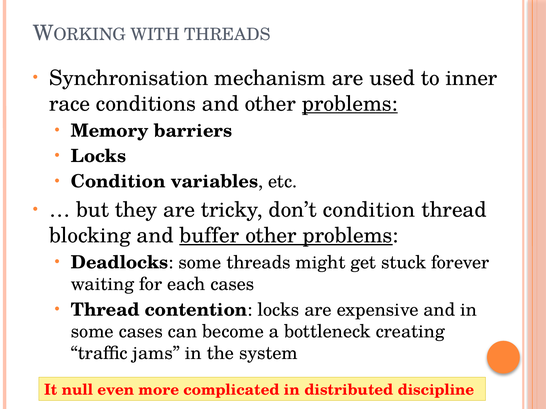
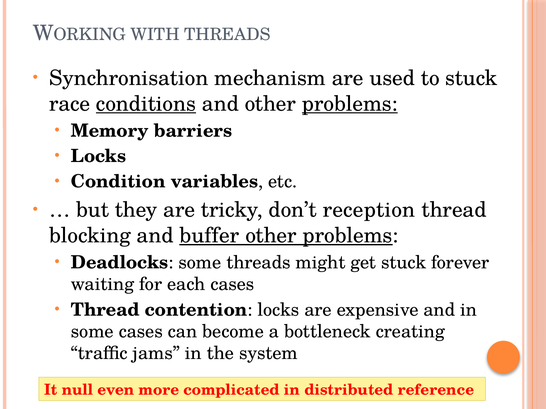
to inner: inner -> stuck (471, 78)
conditions underline: none -> present (146, 104)
don’t condition: condition -> reception (369, 210)
discipline: discipline -> reference (436, 390)
